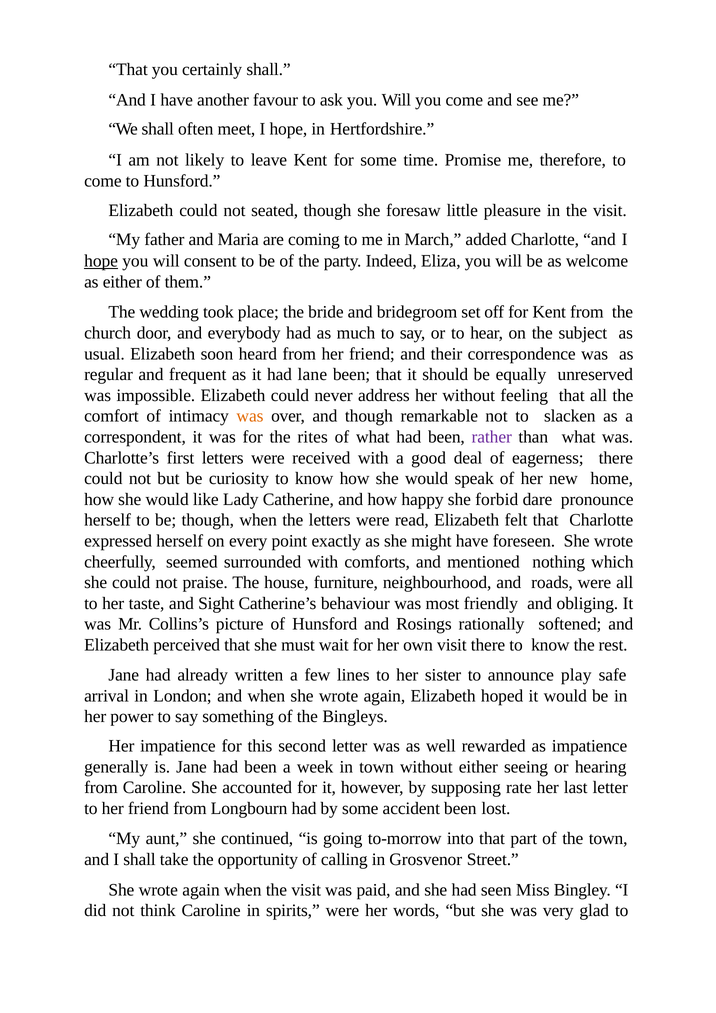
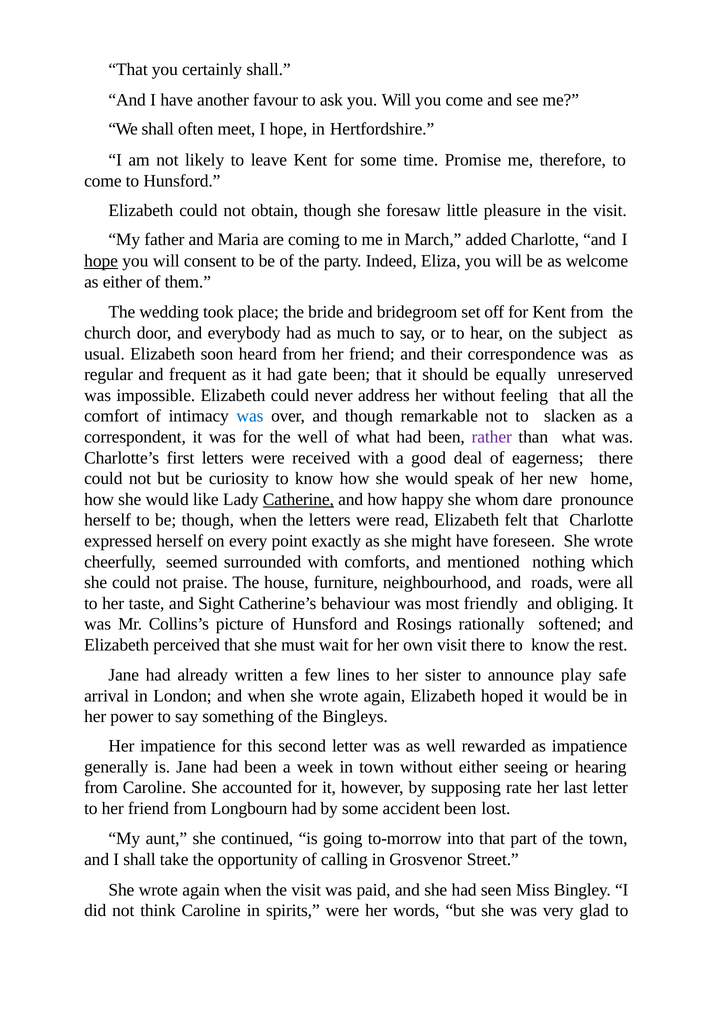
seated: seated -> obtain (275, 210)
lane: lane -> gate (312, 375)
was colour: orange -> blue (250, 416)
the rites: rites -> well (313, 437)
Catherine underline: none -> present (298, 499)
forbid: forbid -> whom (497, 499)
